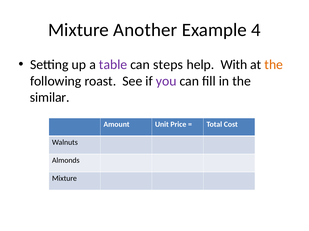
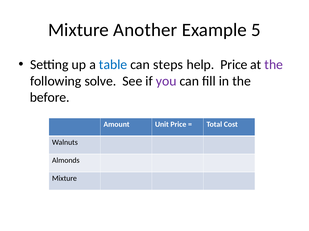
4: 4 -> 5 (256, 30)
table colour: purple -> blue (113, 65)
help With: With -> Price (234, 65)
the colour: orange -> purple (274, 65)
roast: roast -> solve (100, 81)
similar: similar -> before (50, 98)
